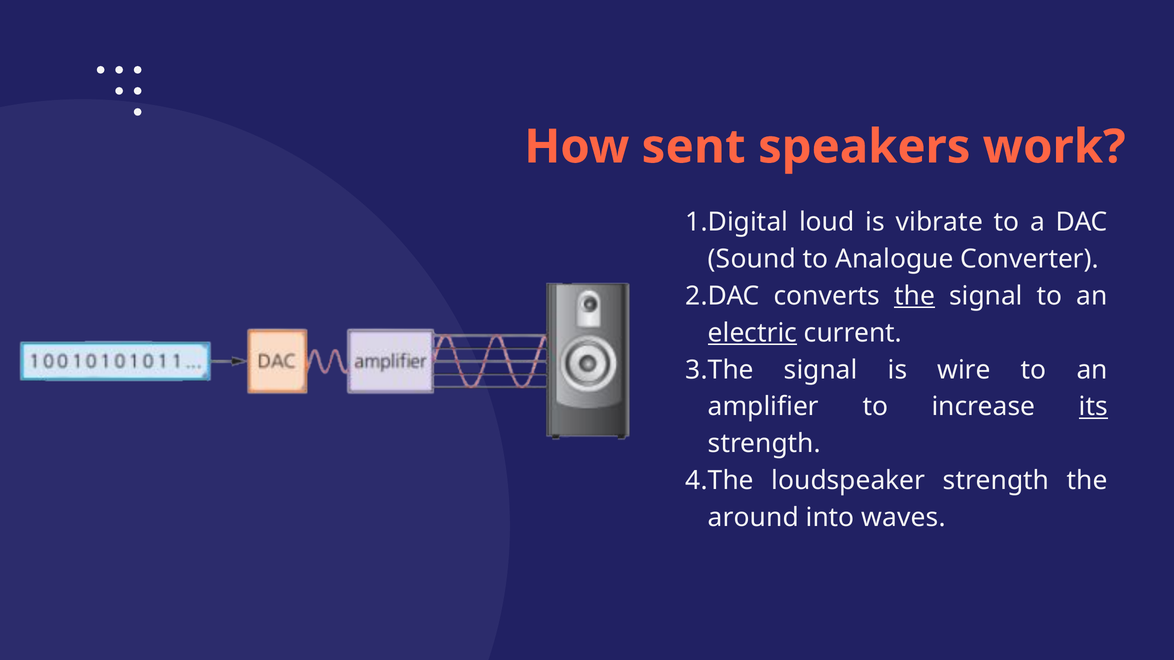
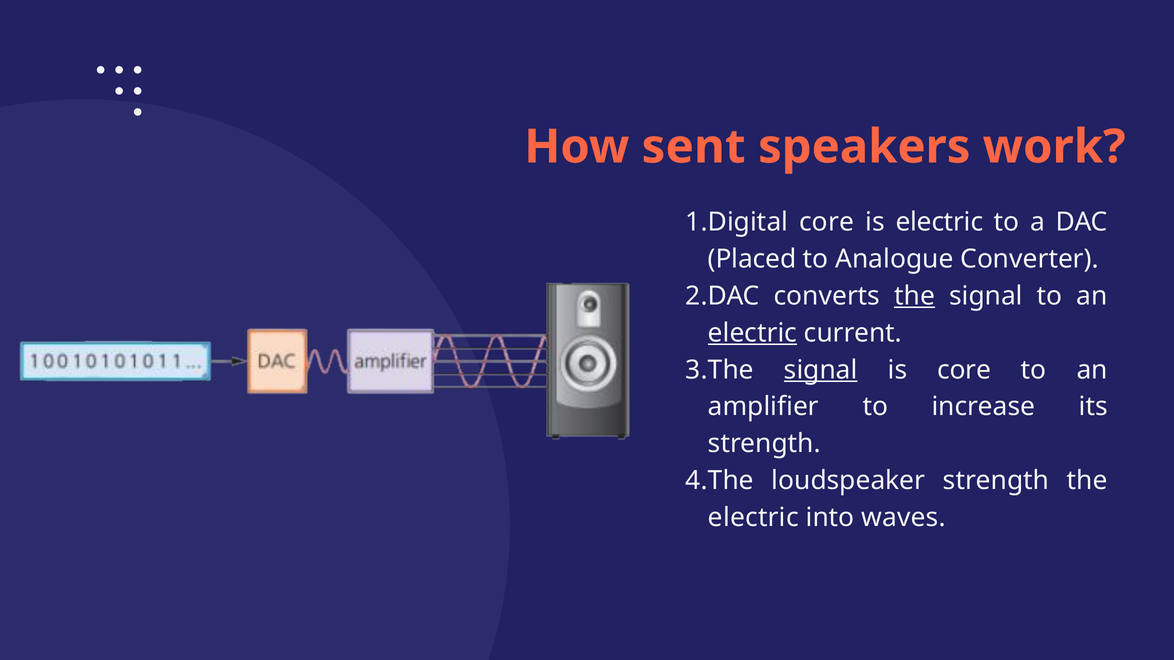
loud: loud -> core (827, 222)
is vibrate: vibrate -> electric (939, 222)
Sound: Sound -> Placed (752, 259)
signal underline: none -> present (821, 370)
is wire: wire -> core (964, 370)
its underline: present -> none (1093, 407)
around: around -> electric (753, 518)
